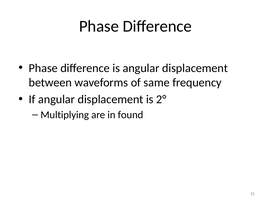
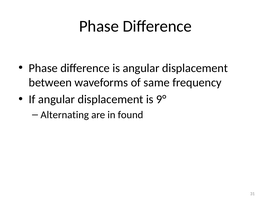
2°: 2° -> 9° (161, 99)
Multiplying: Multiplying -> Alternating (65, 115)
